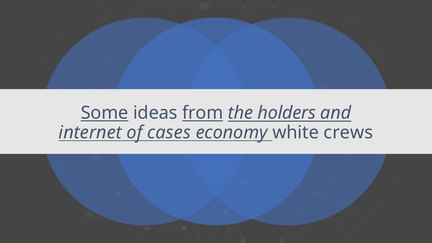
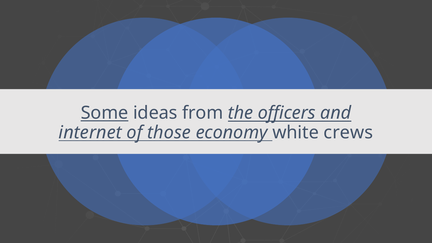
from underline: present -> none (203, 113)
holders: holders -> officers (287, 113)
cases: cases -> those (169, 132)
